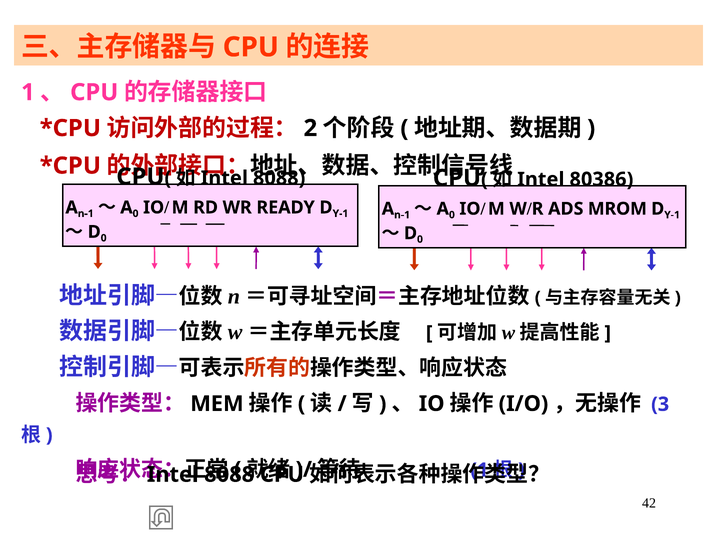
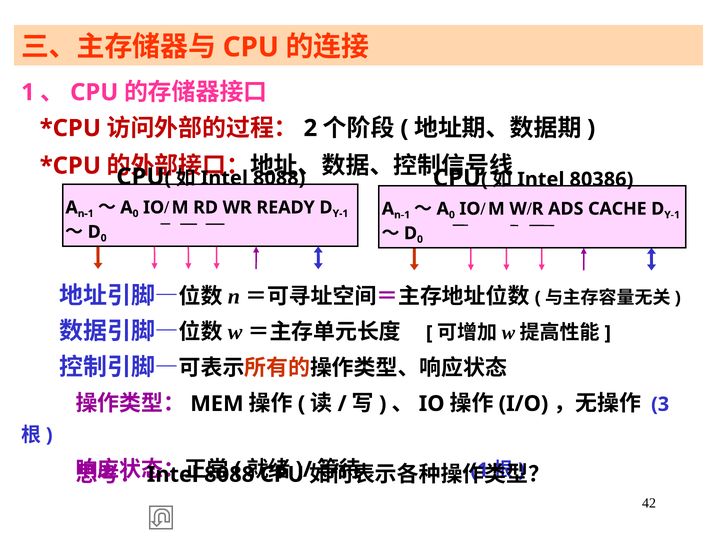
MROM: MROM -> CACHE (617, 209)
